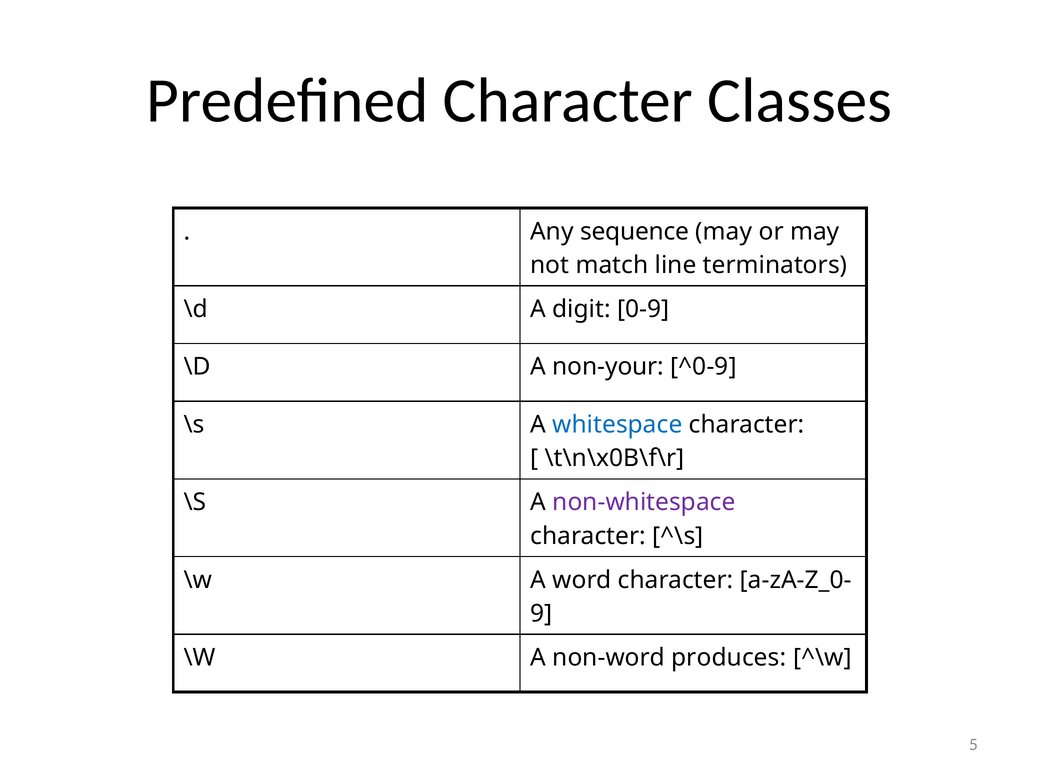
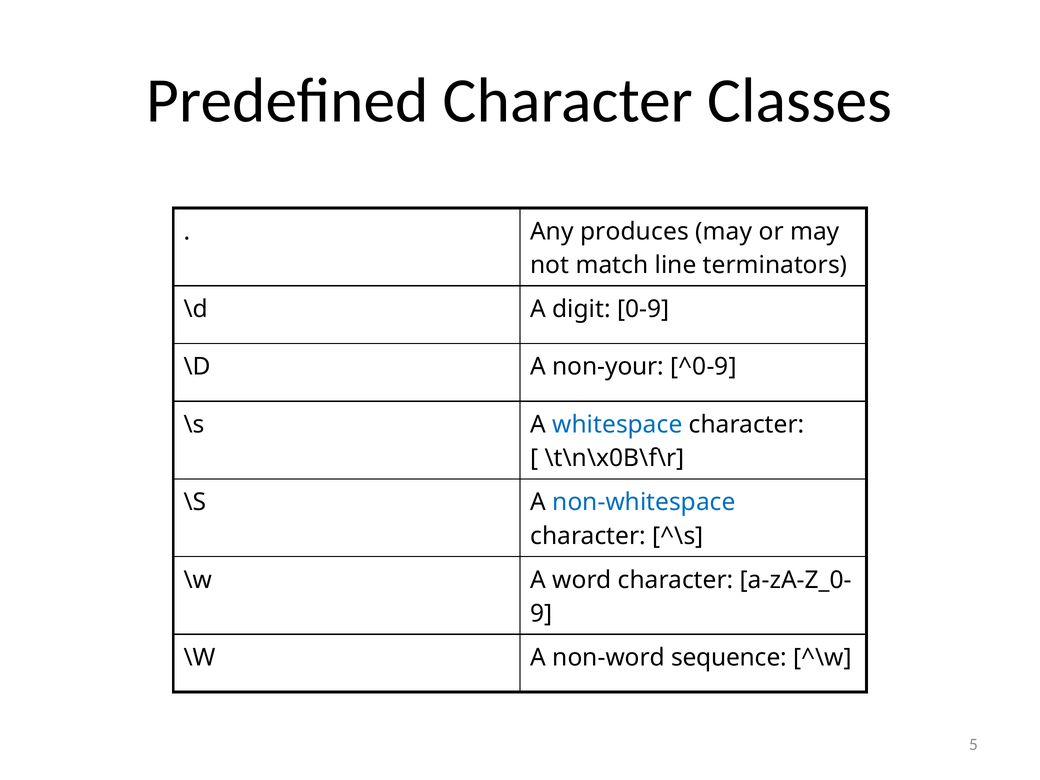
sequence: sequence -> produces (635, 231)
non-whitespace colour: purple -> blue (644, 502)
produces: produces -> sequence (729, 658)
